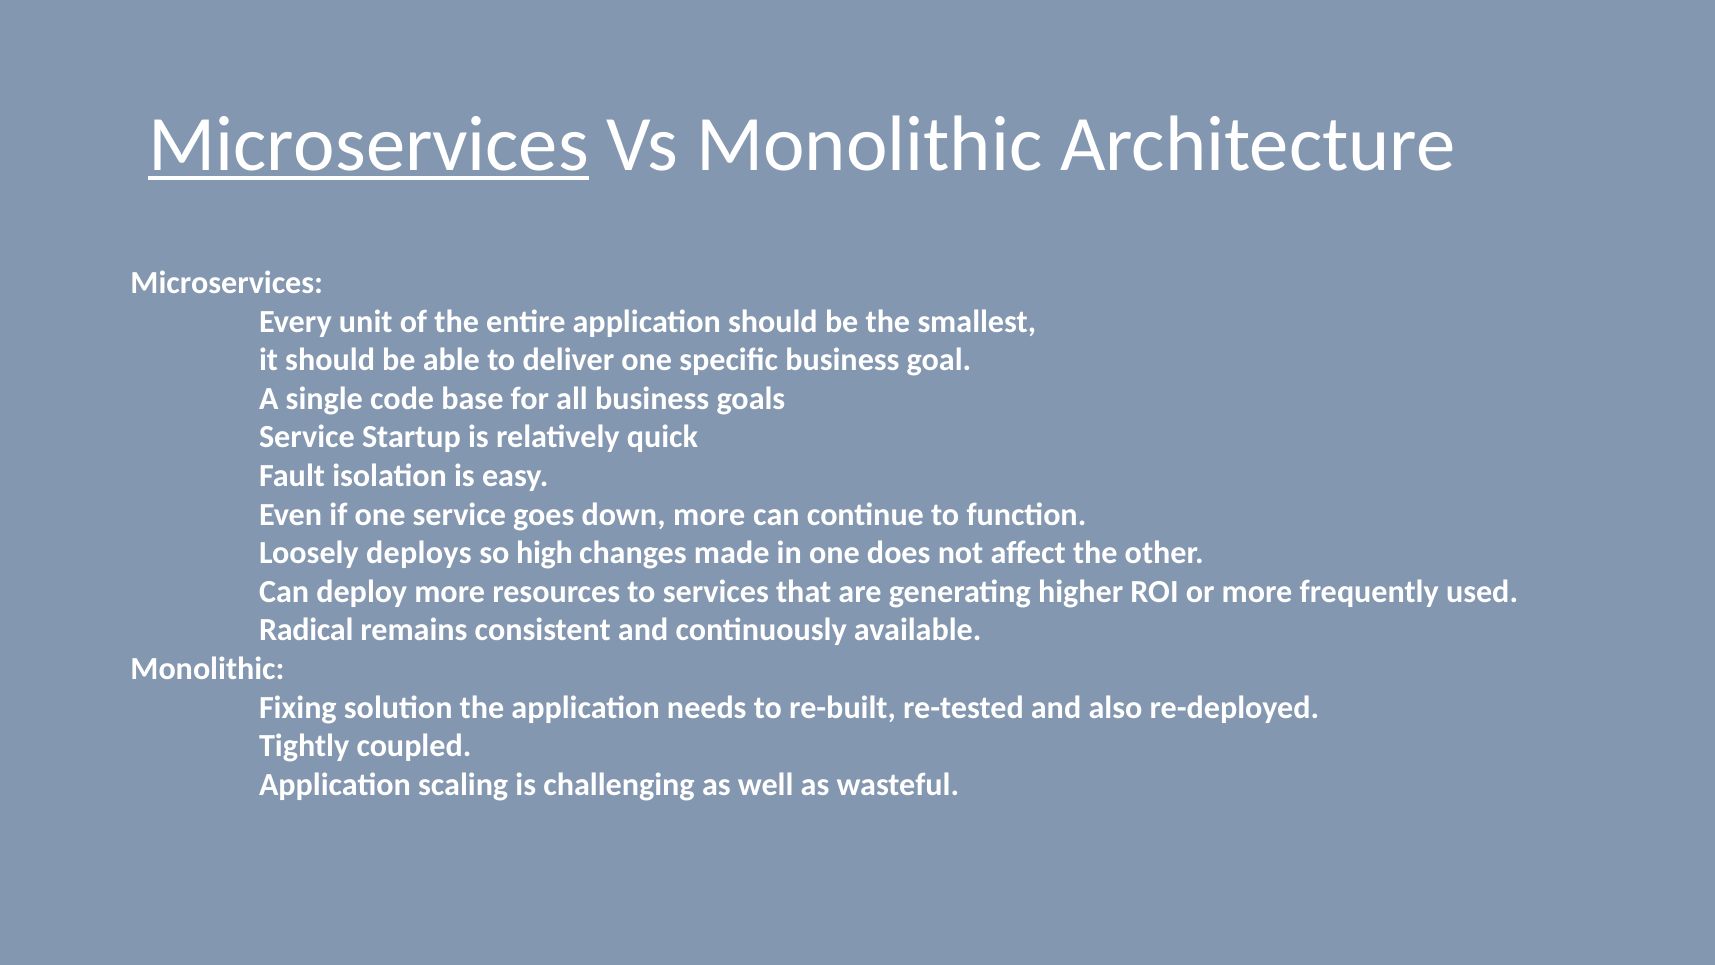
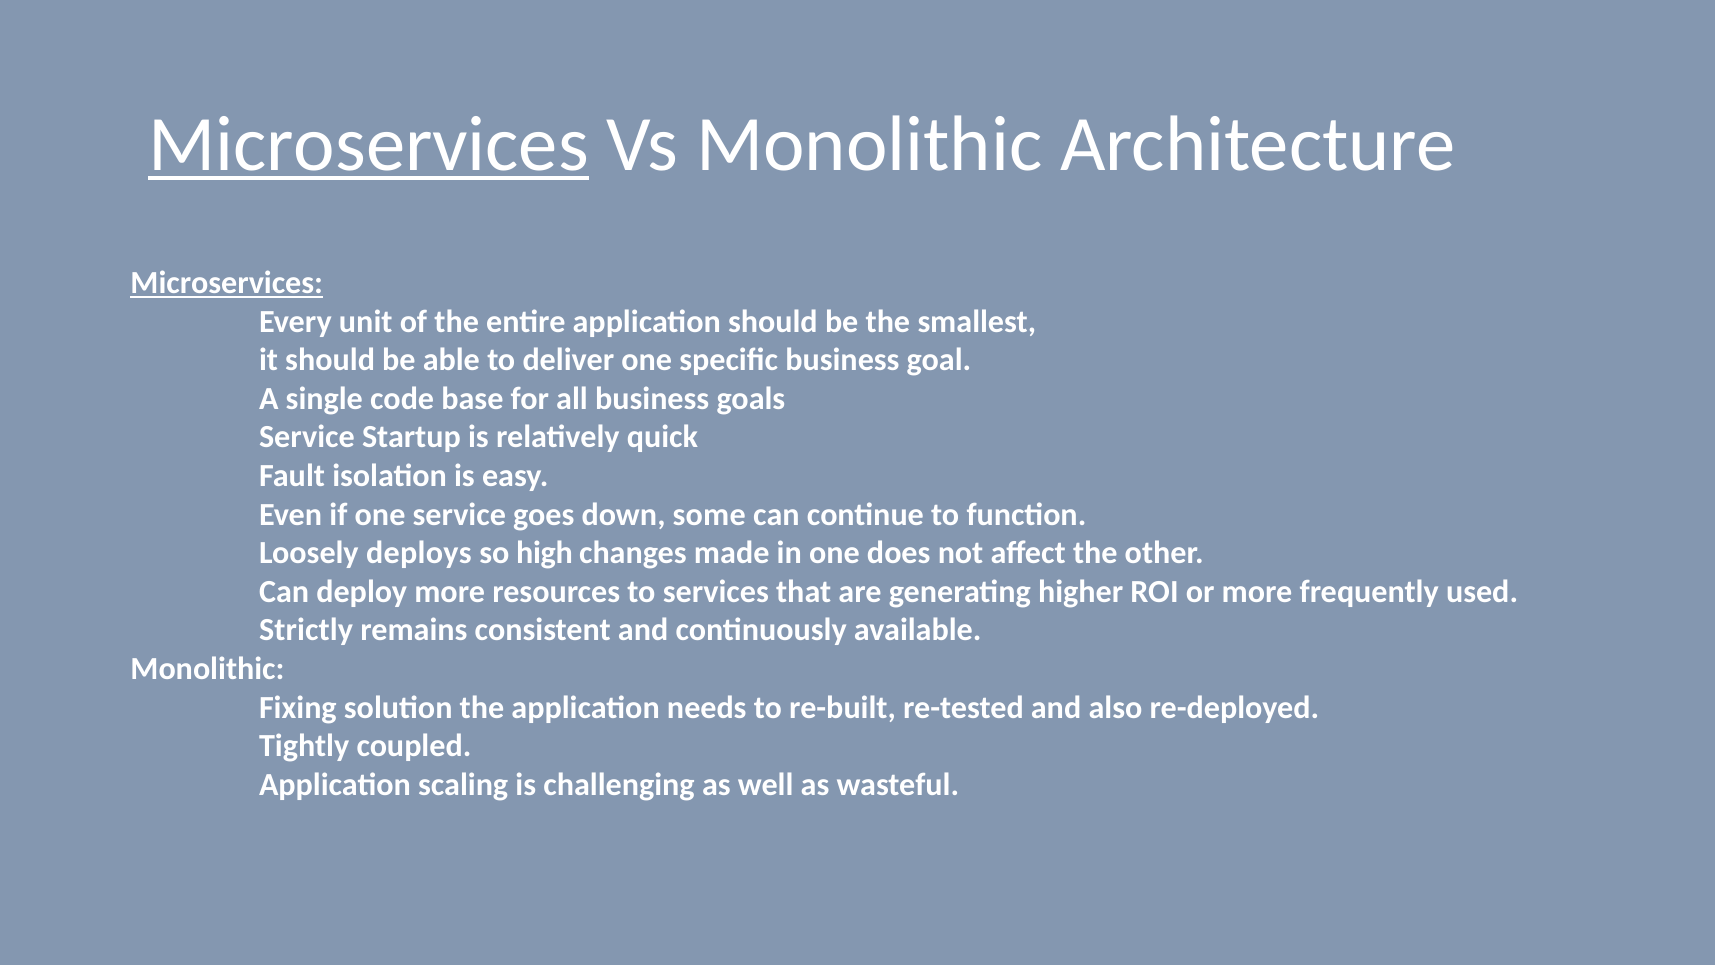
Microservices underline: none -> present (227, 283)
down more: more -> some (709, 514)
Radical: Radical -> Strictly (306, 630)
